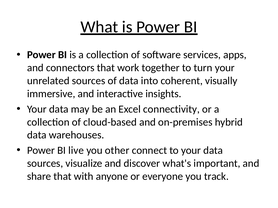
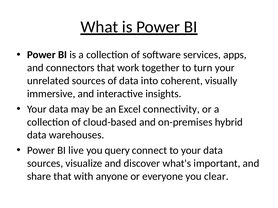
other: other -> query (117, 151)
track: track -> clear (216, 177)
